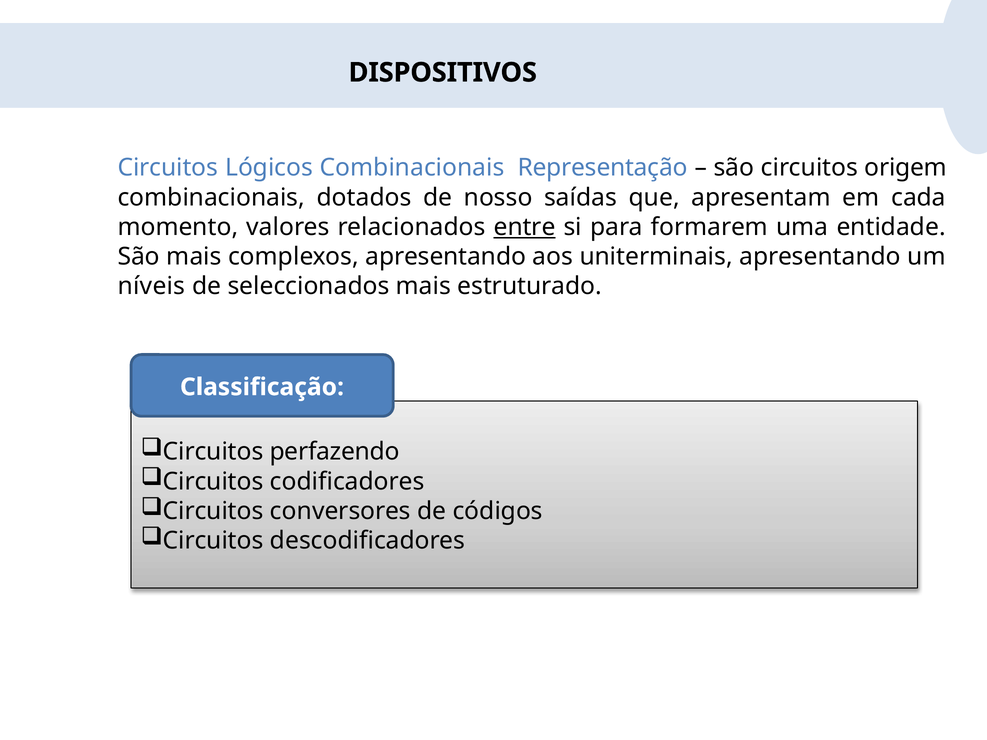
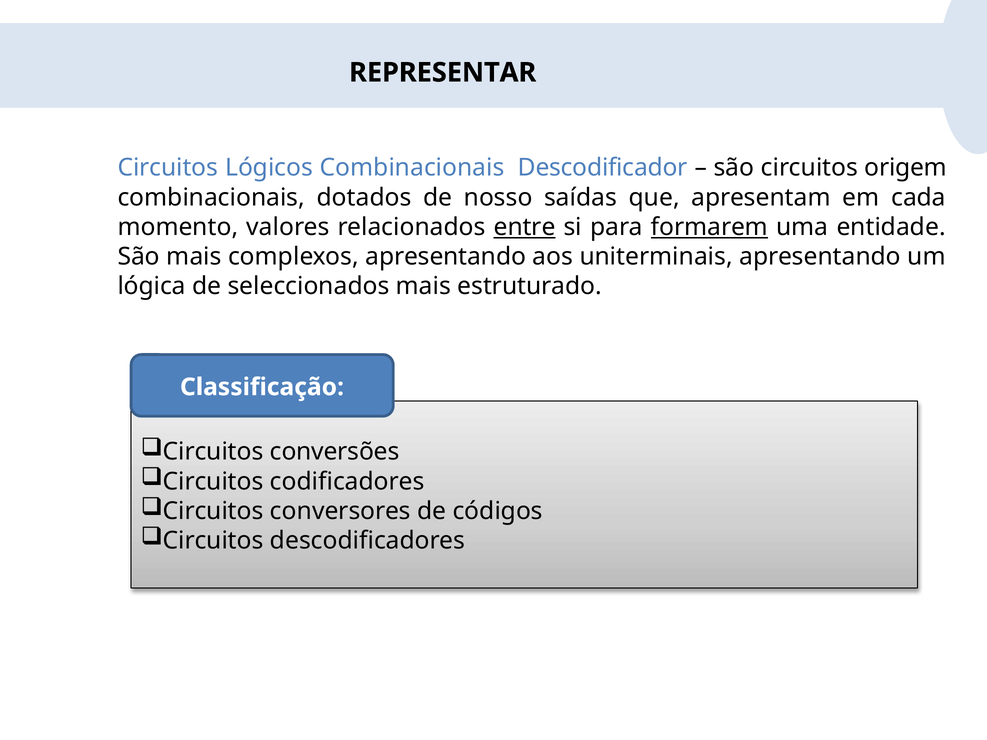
DISPOSITIVOS: DISPOSITIVOS -> REPRESENTAR (443, 73)
Representação: Representação -> Descodificador (603, 168)
formarem underline: none -> present (709, 227)
níveis: níveis -> lógica (152, 286)
perfazendo: perfazendo -> conversões (335, 452)
